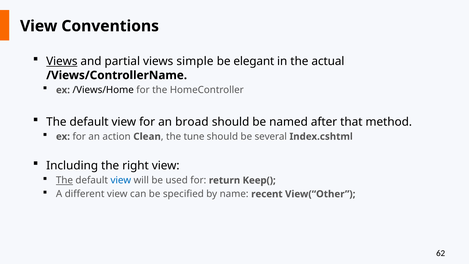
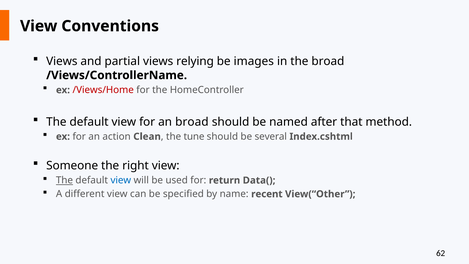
Views underline: present -> none (62, 61)
simple: simple -> relying (195, 61)
elegant: elegant -> images (254, 61)
the actual: actual -> broad (328, 61)
/Views/Home colour: black -> red (103, 90)
Including: Including -> Someone (72, 166)
Keep(: Keep( -> Data( (259, 180)
